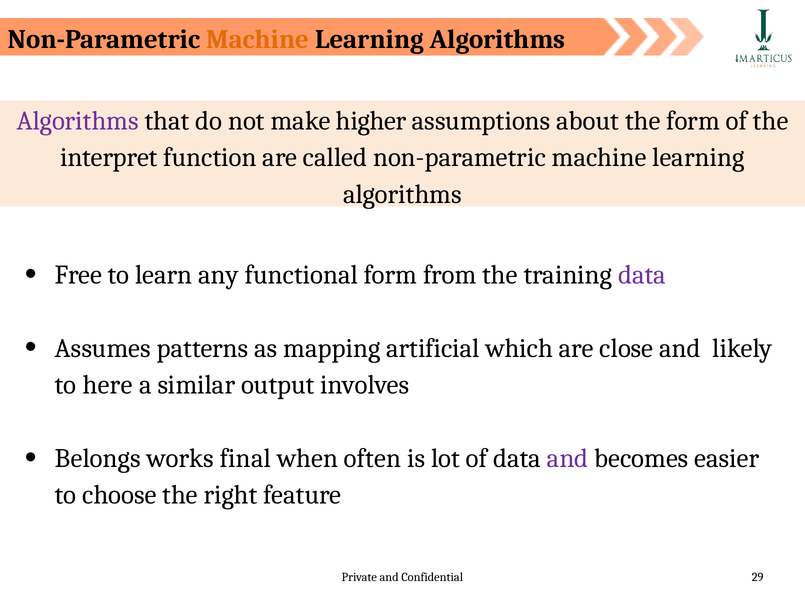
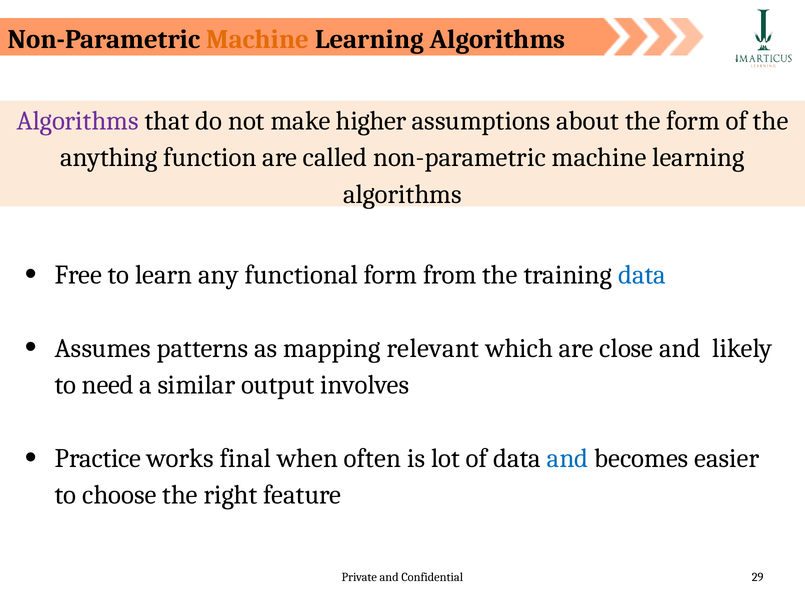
interpret: interpret -> anything (109, 158)
data colour: purple -> blue (642, 275)
artificial: artificial -> relevant (433, 348)
here: here -> need (108, 385)
Belongs: Belongs -> Practice (98, 458)
and colour: purple -> blue (568, 458)
